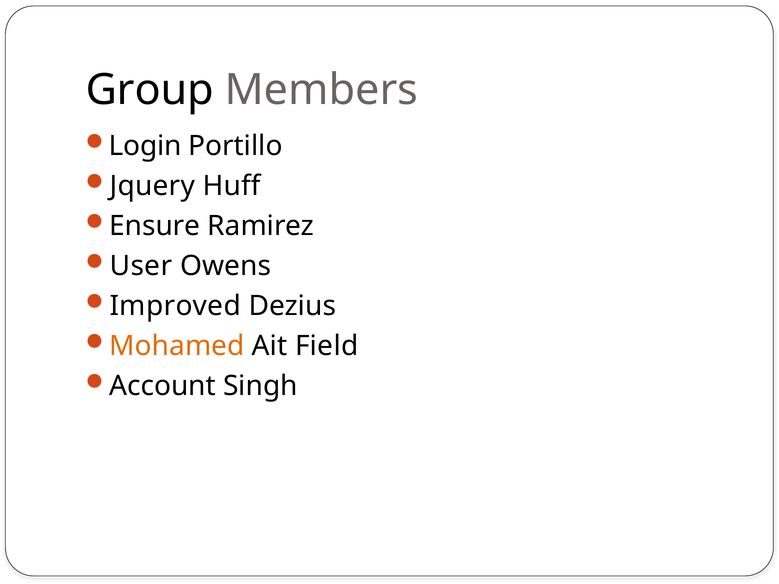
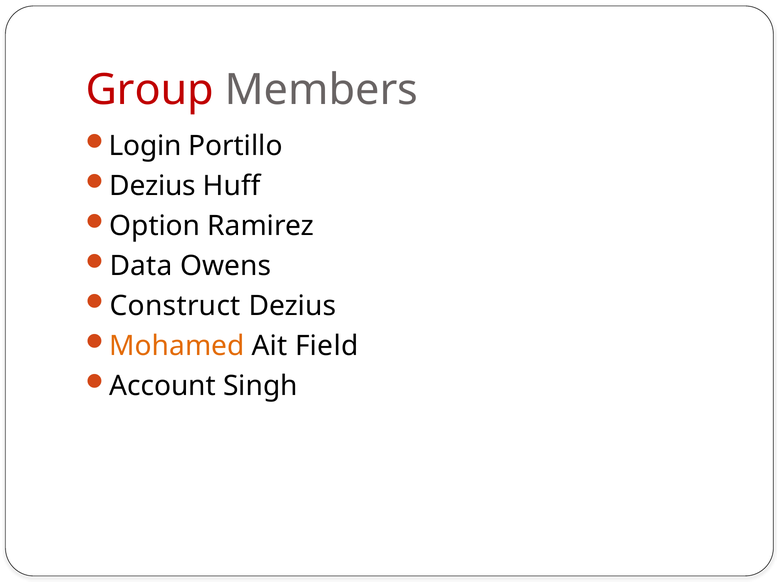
Group colour: black -> red (150, 90)
Jquery: Jquery -> Dezius (153, 186)
Ensure: Ensure -> Option (155, 226)
User: User -> Data (141, 266)
Improved: Improved -> Construct (175, 306)
